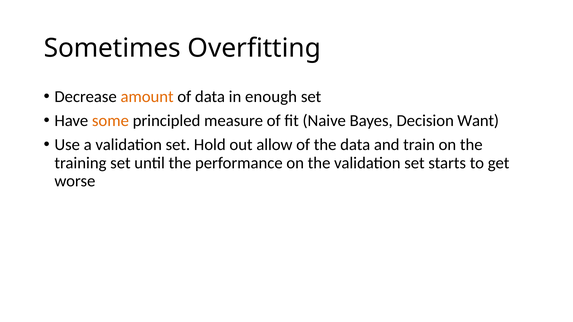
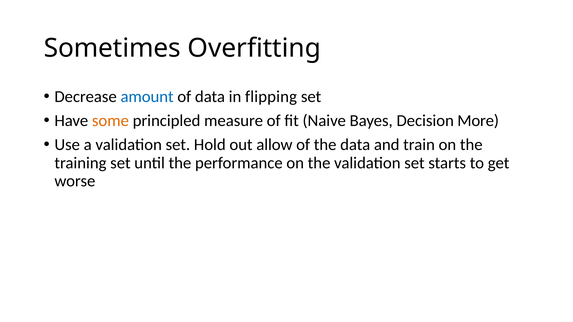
amount colour: orange -> blue (147, 97)
enough: enough -> flipping (271, 97)
Want: Want -> More (478, 121)
